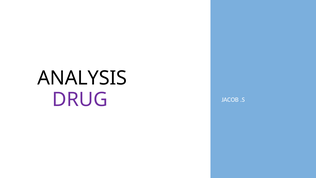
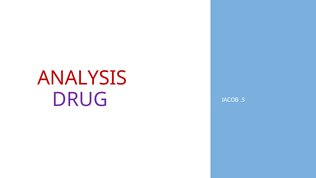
ANALYSIS colour: black -> red (82, 78)
